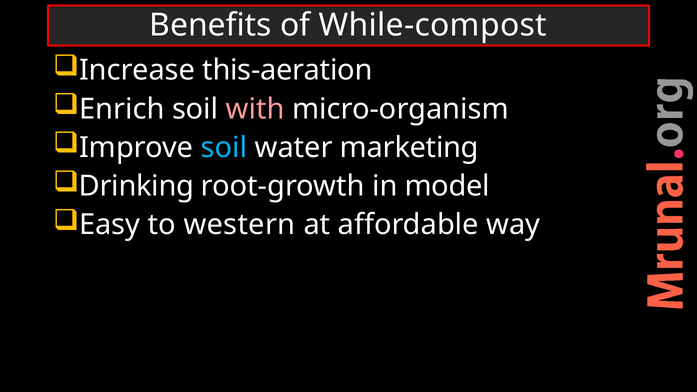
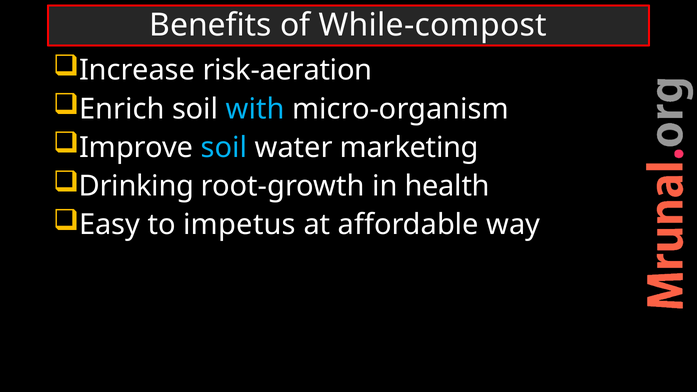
this-aeration: this-aeration -> risk-aeration (287, 70)
with colour: pink -> light blue (255, 109)
model: model -> health (447, 186)
western: western -> impetus (240, 225)
